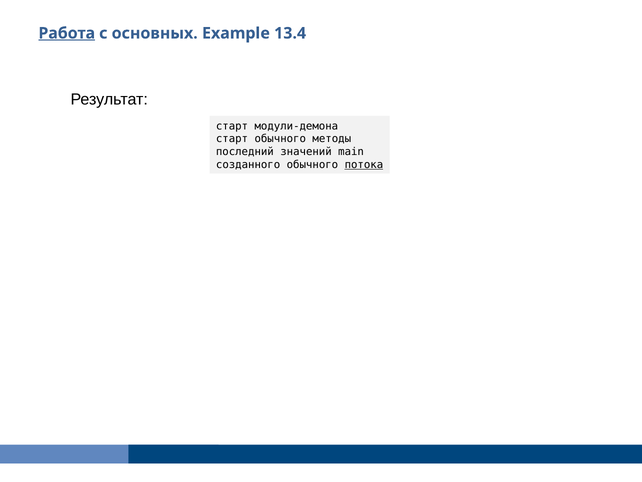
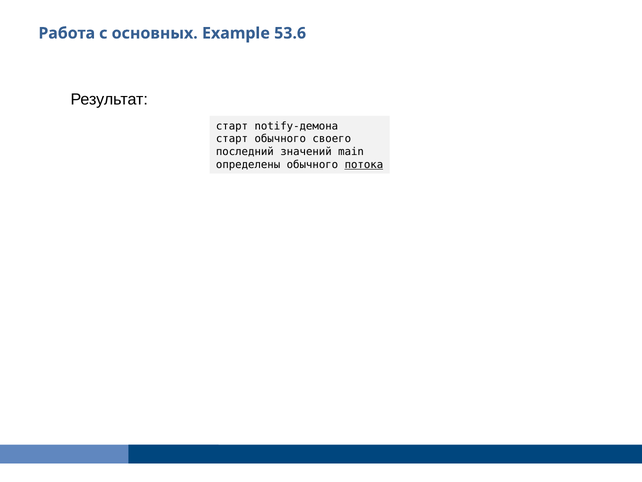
Работа underline: present -> none (67, 33)
13.4: 13.4 -> 53.6 (290, 33)
модули-демона: модули-демона -> notify-демона (296, 126)
методы: методы -> своего (332, 139)
созданного: созданного -> определены (248, 164)
